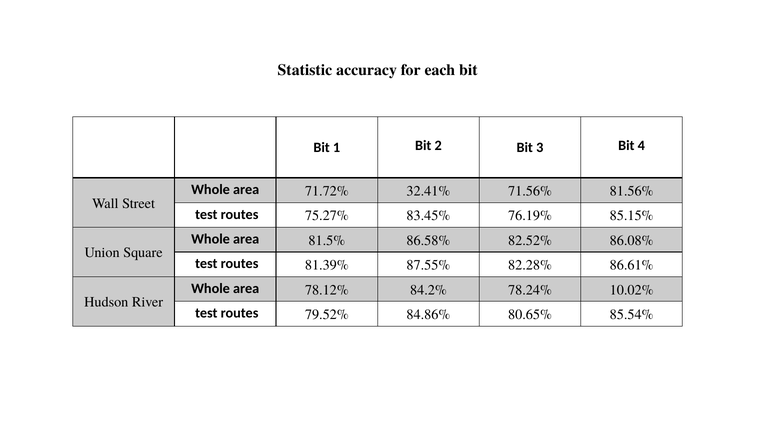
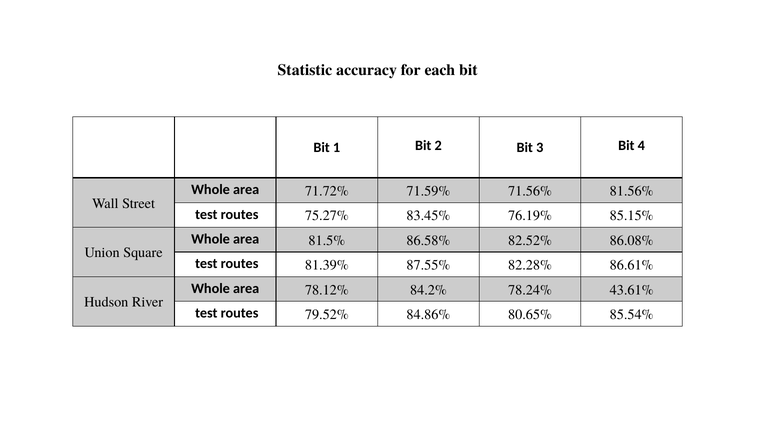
32.41%: 32.41% -> 71.59% (428, 191)
10.02%: 10.02% -> 43.61% (632, 290)
